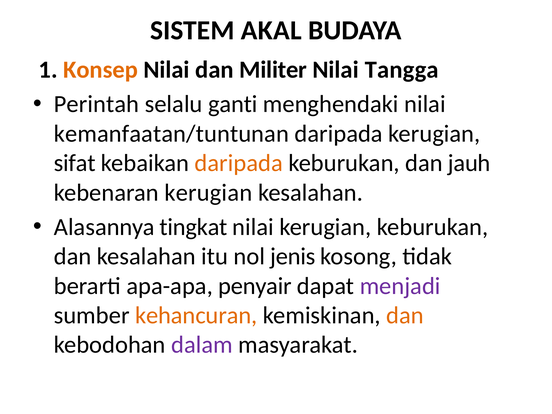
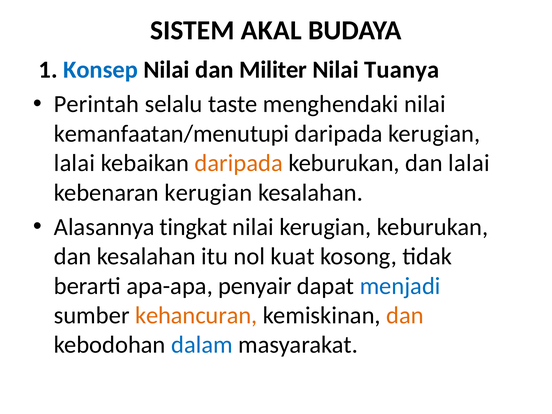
Konsep colour: orange -> blue (101, 70)
Tangga: Tangga -> Tuanya (402, 70)
ganti: ganti -> taste (233, 104)
kemanfaatan/tuntunan: kemanfaatan/tuntunan -> kemanfaatan/menutupi (172, 134)
sifat: sifat -> lalai (74, 163)
dan jauh: jauh -> lalai (469, 163)
jenis: jenis -> kuat (293, 256)
menjadi colour: purple -> blue (400, 286)
dalam colour: purple -> blue (202, 345)
